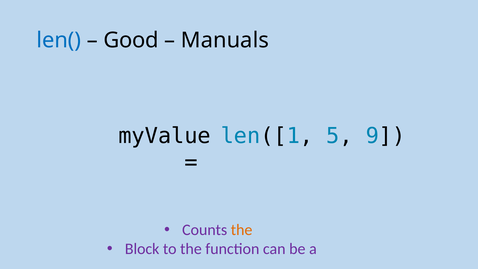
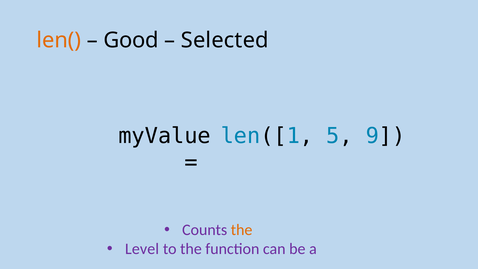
len( colour: blue -> orange (59, 40)
Manuals: Manuals -> Selected (225, 40)
Block: Block -> Level (142, 249)
